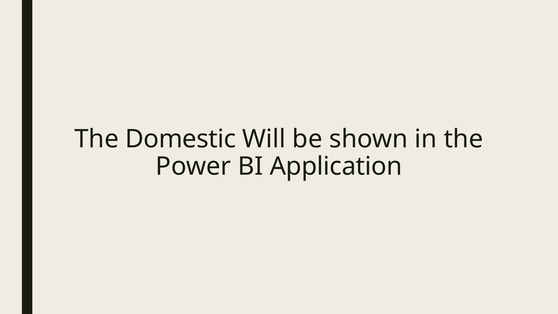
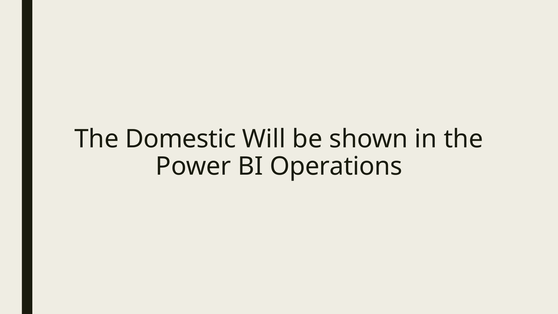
Application: Application -> Operations (336, 166)
